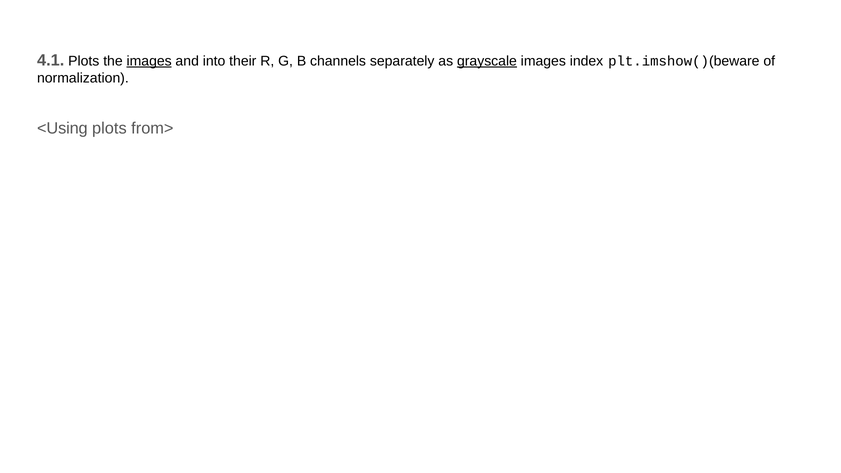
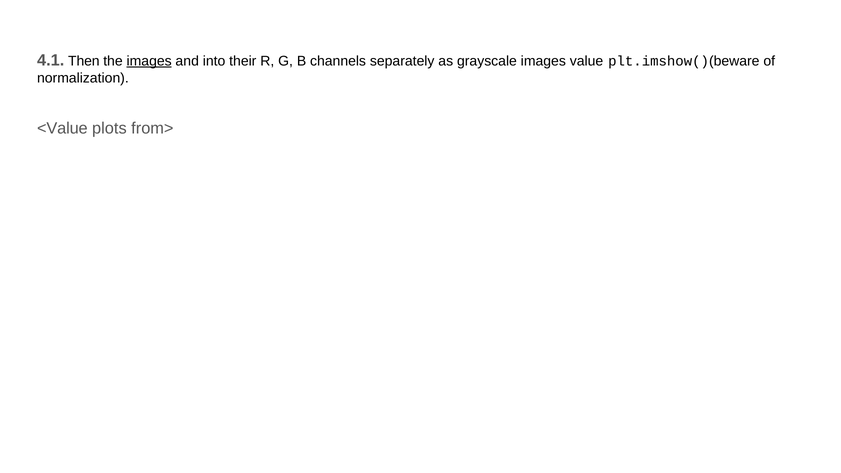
4.1 Plots: Plots -> Then (84, 61)
grayscale underline: present -> none (487, 61)
index: index -> value (586, 61)
<Using: <Using -> <Value (62, 128)
